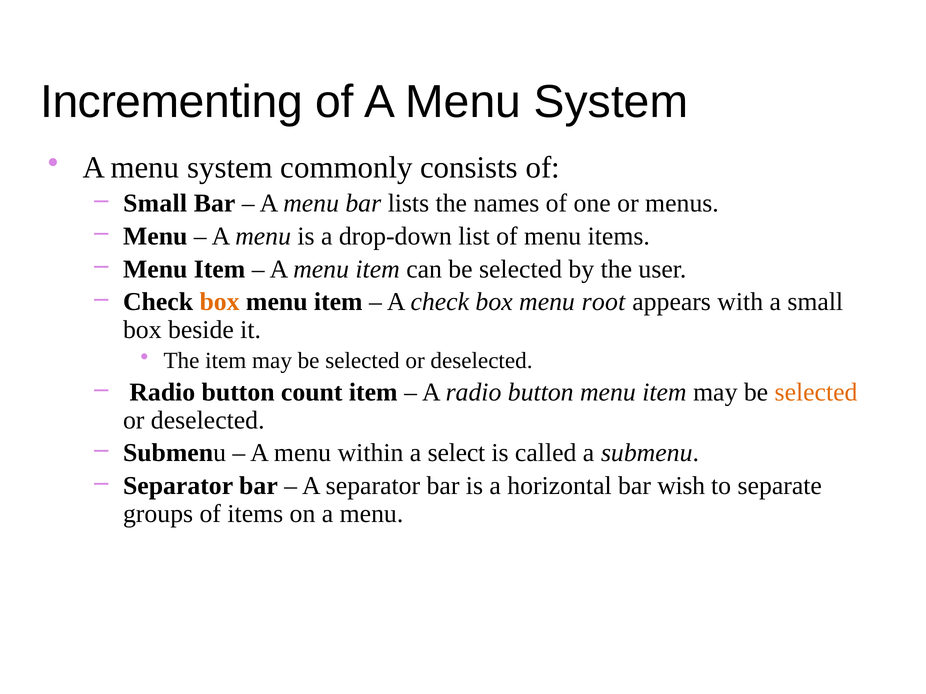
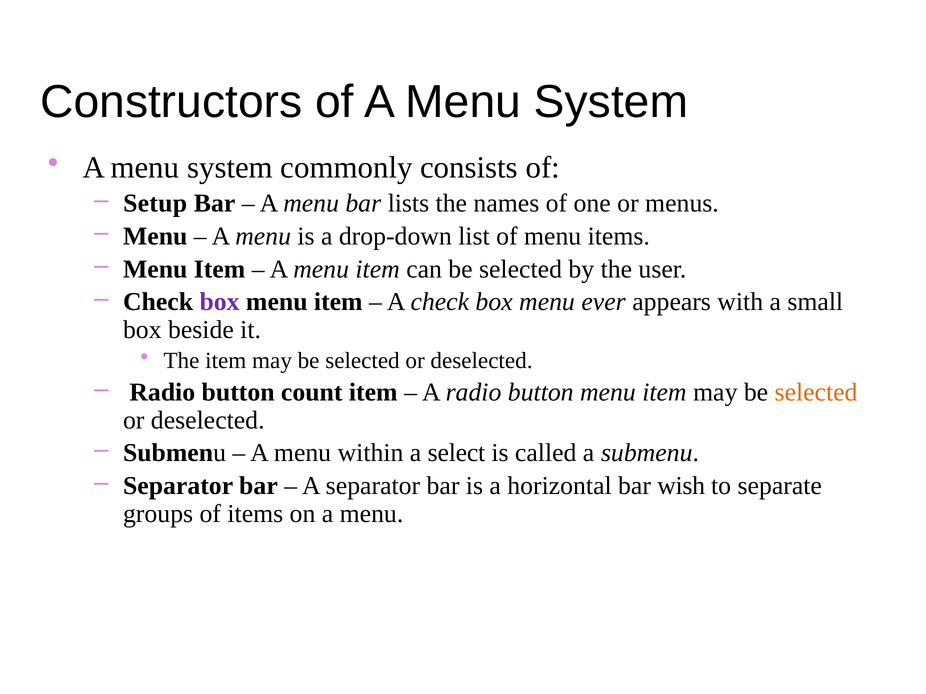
Incrementing: Incrementing -> Constructors (171, 102)
Small: Small -> Setup (155, 203)
box colour: orange -> purple (220, 302)
root: root -> ever (604, 302)
